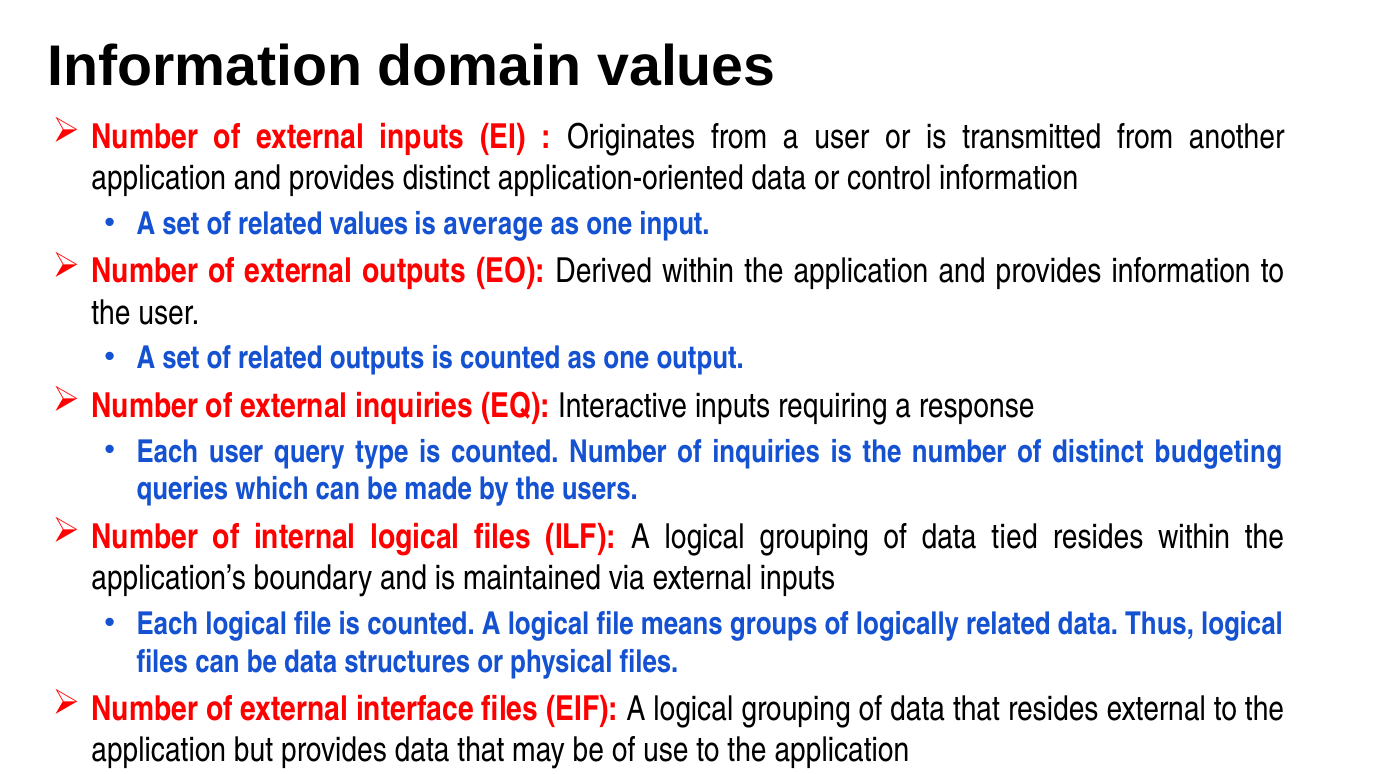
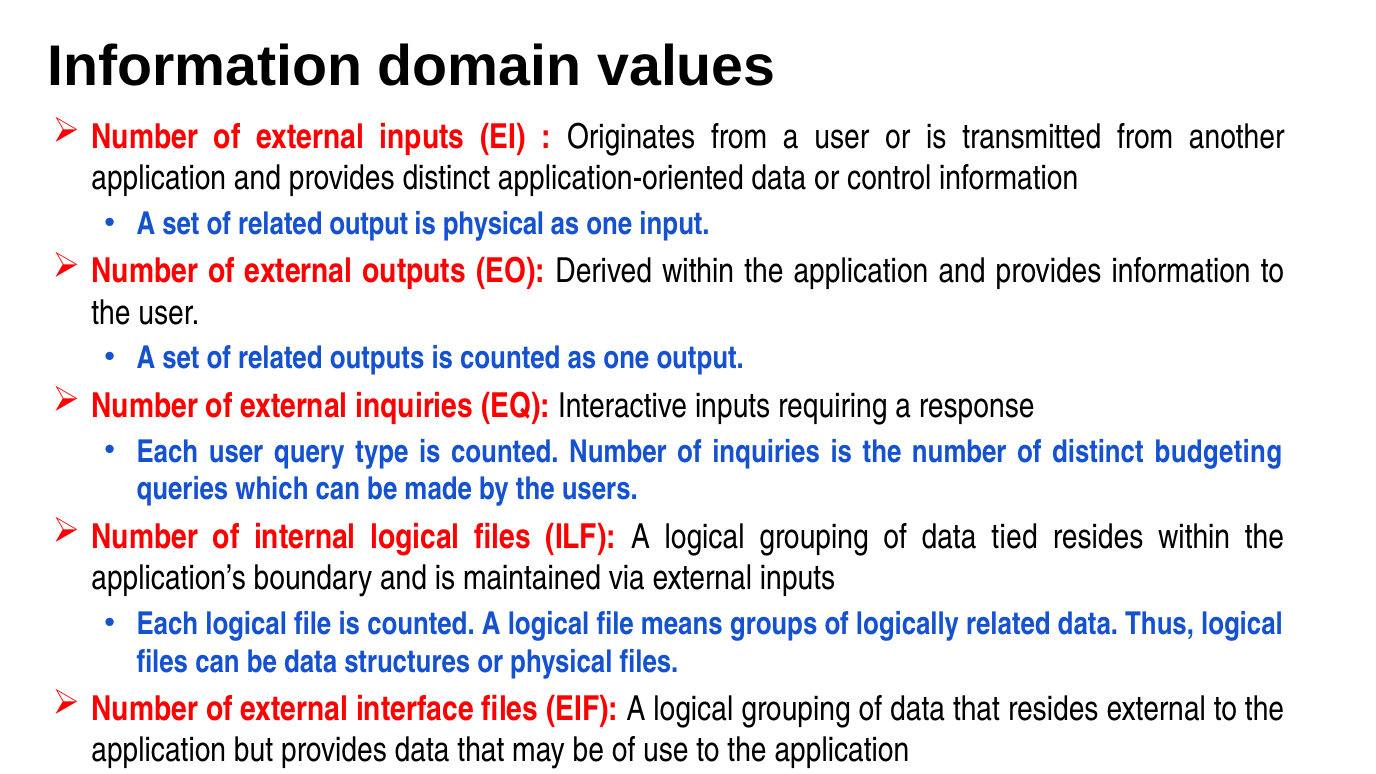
related values: values -> output (369, 224)
is average: average -> physical (493, 224)
